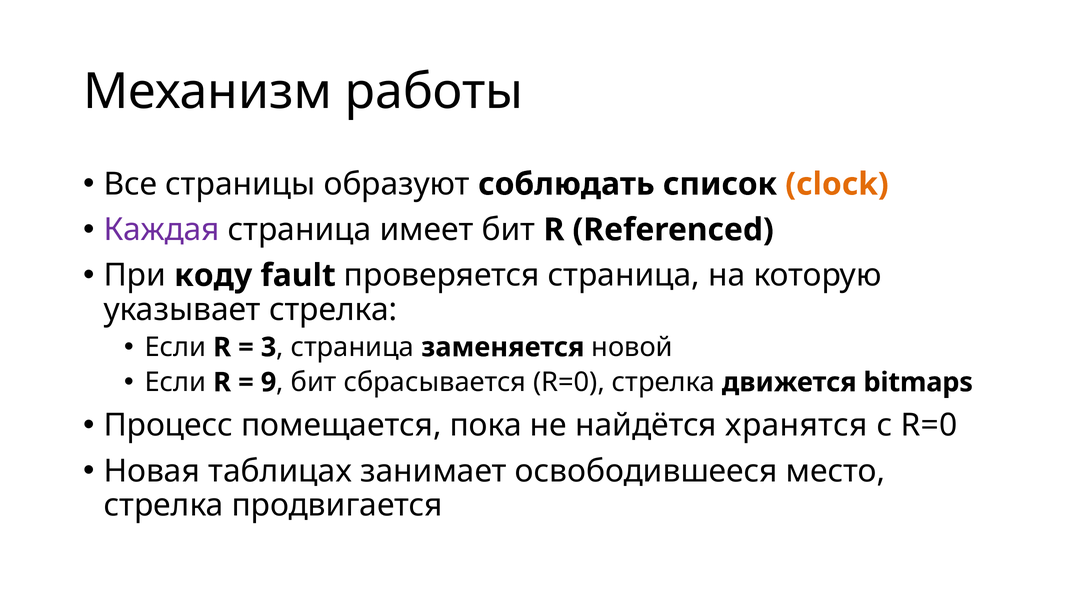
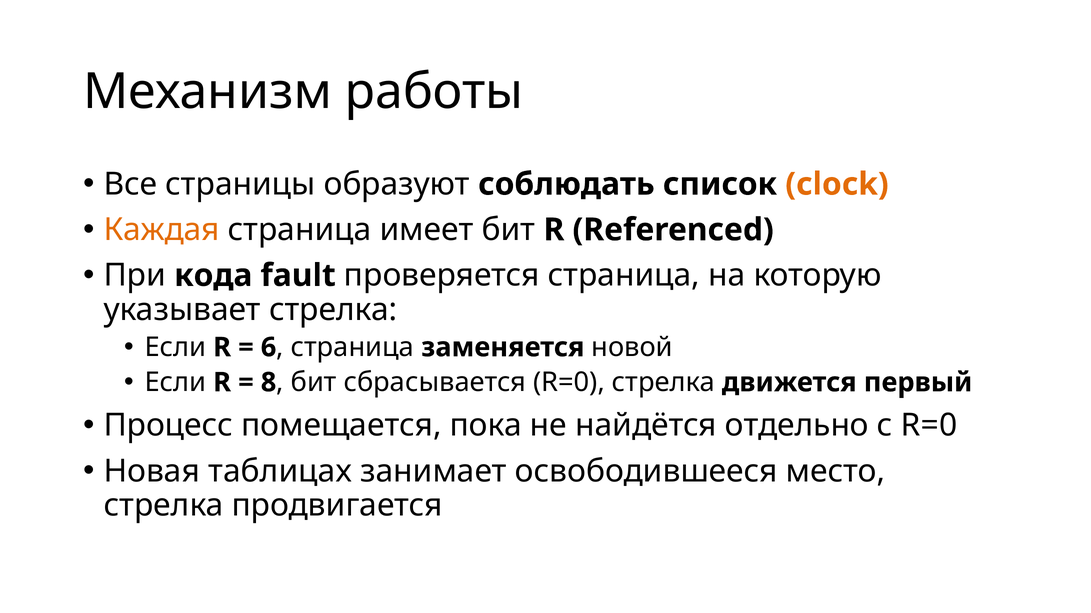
Каждая colour: purple -> orange (162, 230)
коду: коду -> кода (213, 276)
3: 3 -> 6 (269, 348)
9: 9 -> 8 (269, 383)
bitmaps: bitmaps -> первый (918, 383)
хранятся: хранятся -> отдельно (797, 426)
